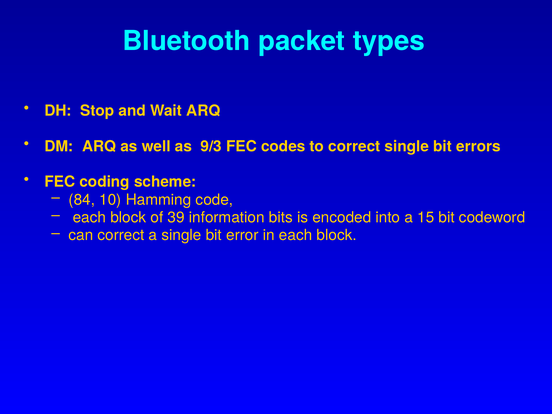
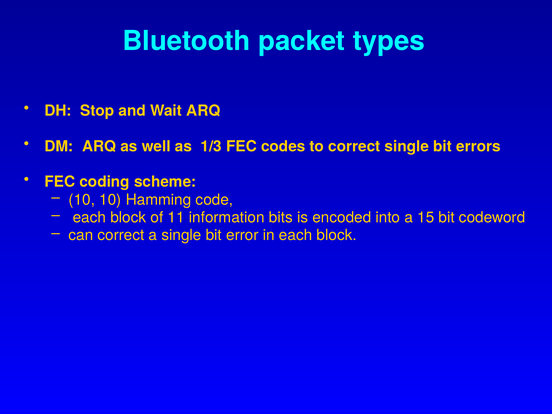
9/3: 9/3 -> 1/3 (211, 146)
84: 84 -> 10 (82, 200)
39: 39 -> 11 (176, 217)
